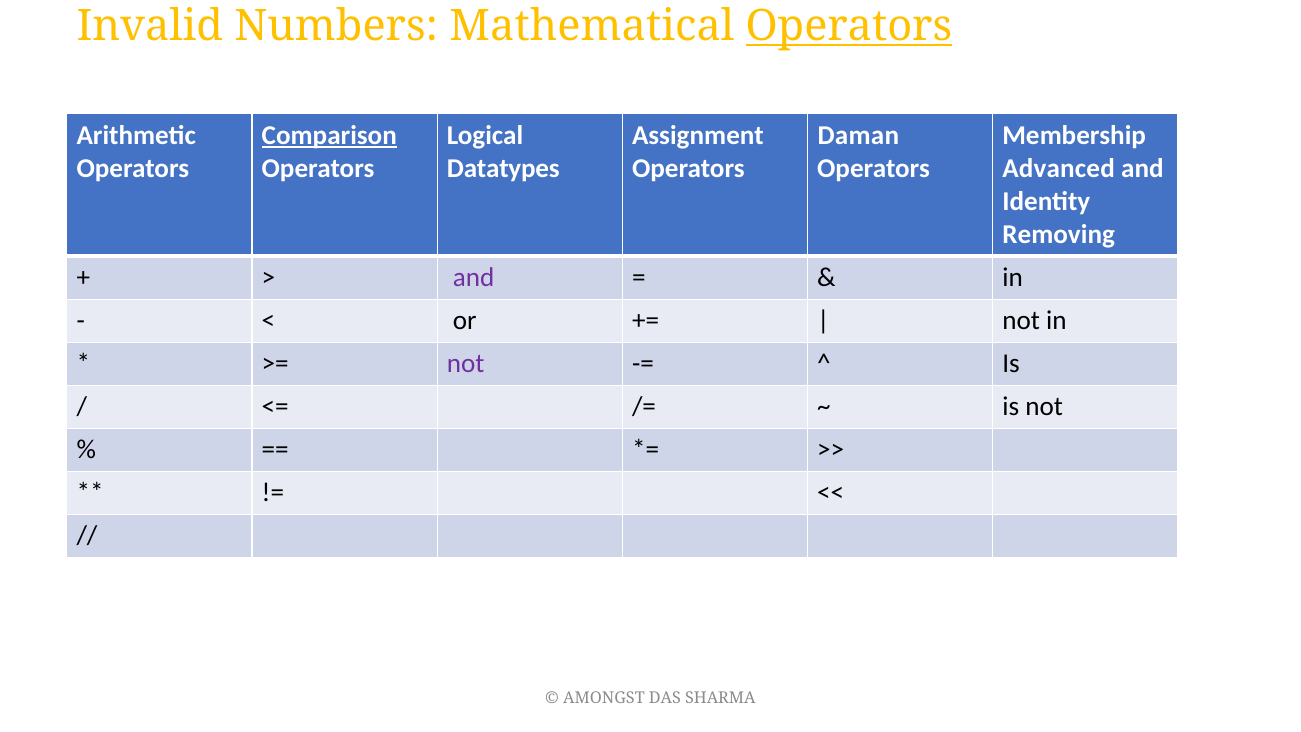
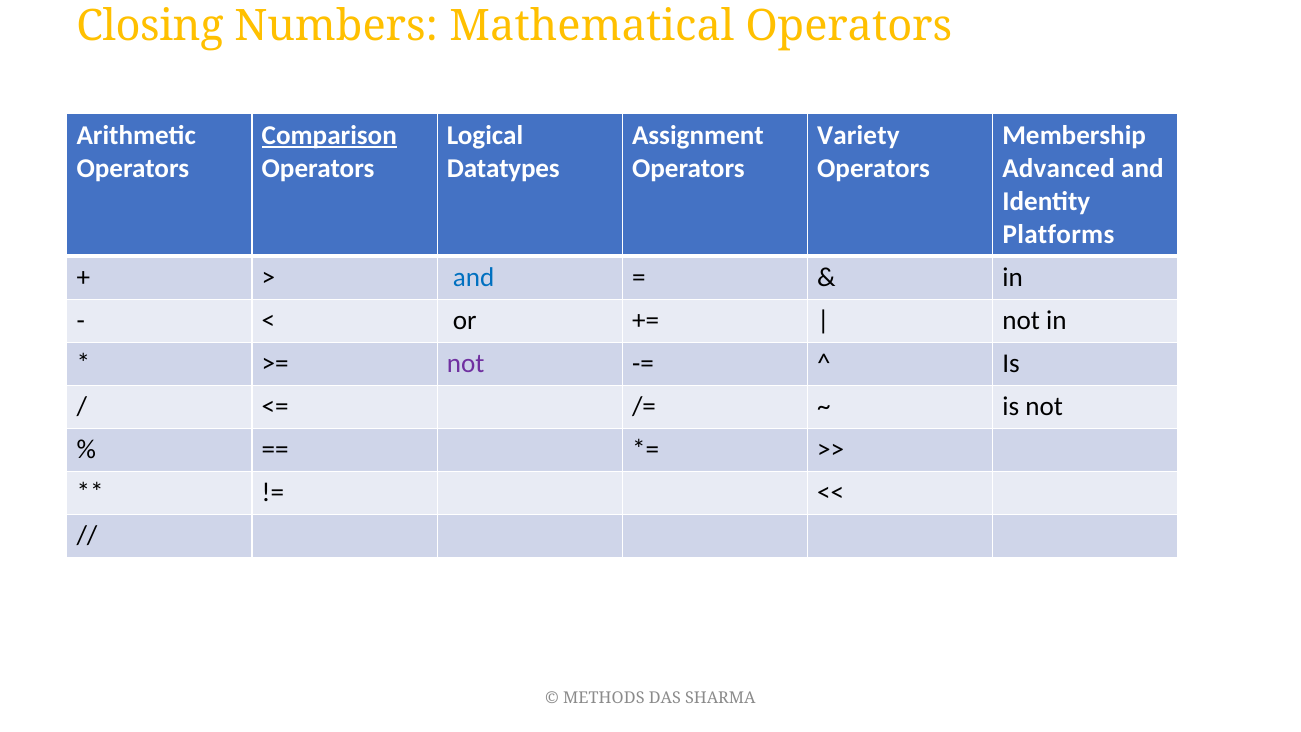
Invalid: Invalid -> Closing (150, 26)
Operators underline: present -> none (849, 26)
Daman: Daman -> Variety (858, 135)
Removing: Removing -> Platforms (1059, 235)
and colour: purple -> blue (474, 278)
AMONGST: AMONGST -> METHODS (604, 698)
